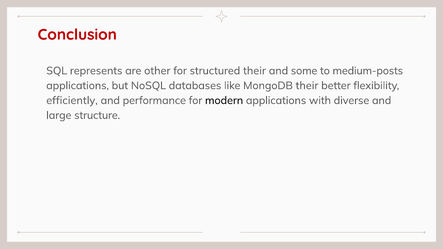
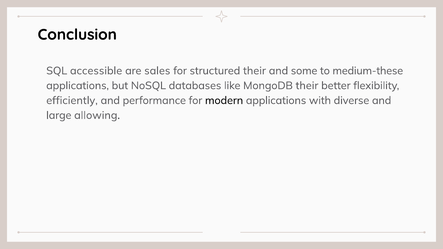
Conclusion colour: red -> black (77, 35)
represents: represents -> accessible (96, 71)
other: other -> sales (157, 71)
medium-posts: medium-posts -> medium-these (368, 71)
structure: structure -> allowing (97, 115)
